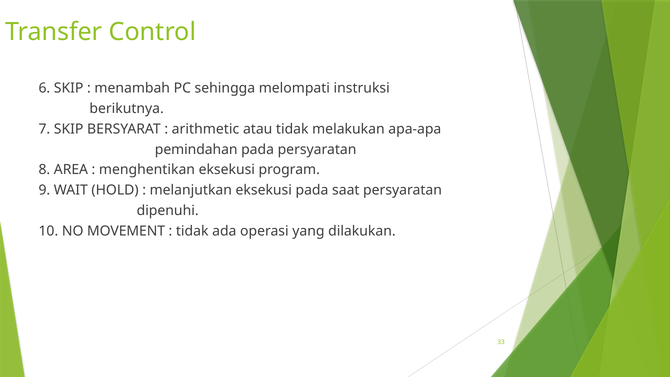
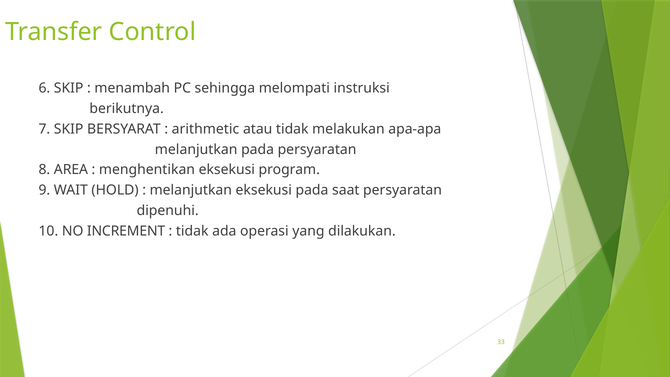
pemindahan: pemindahan -> melanjutkan (196, 149)
MOVEMENT: MOVEMENT -> INCREMENT (126, 231)
